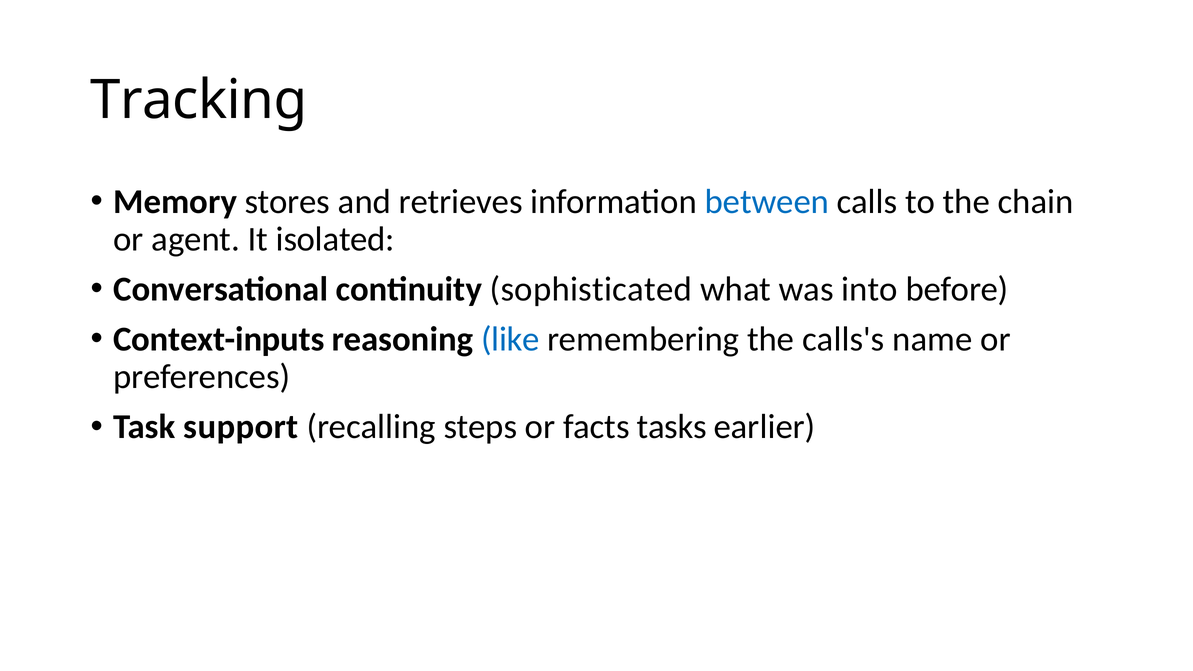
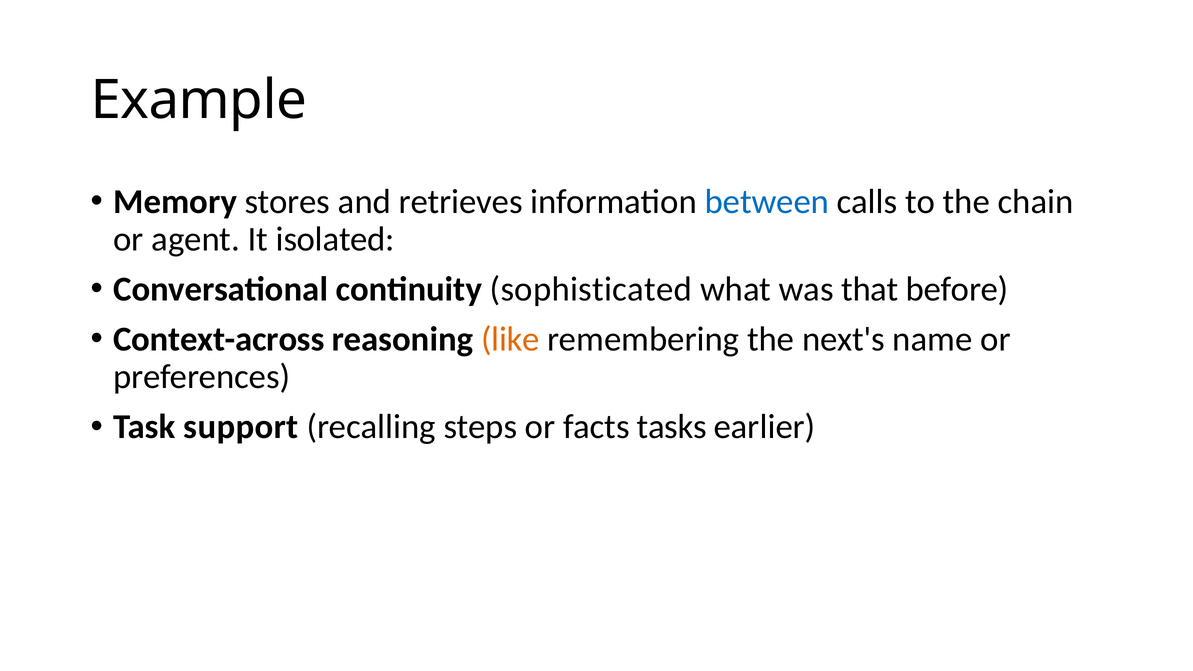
Tracking: Tracking -> Example (199, 100)
into: into -> that (870, 289)
Context-inputs: Context-inputs -> Context-across (219, 339)
like colour: blue -> orange (510, 339)
calls's: calls's -> next's (843, 339)
